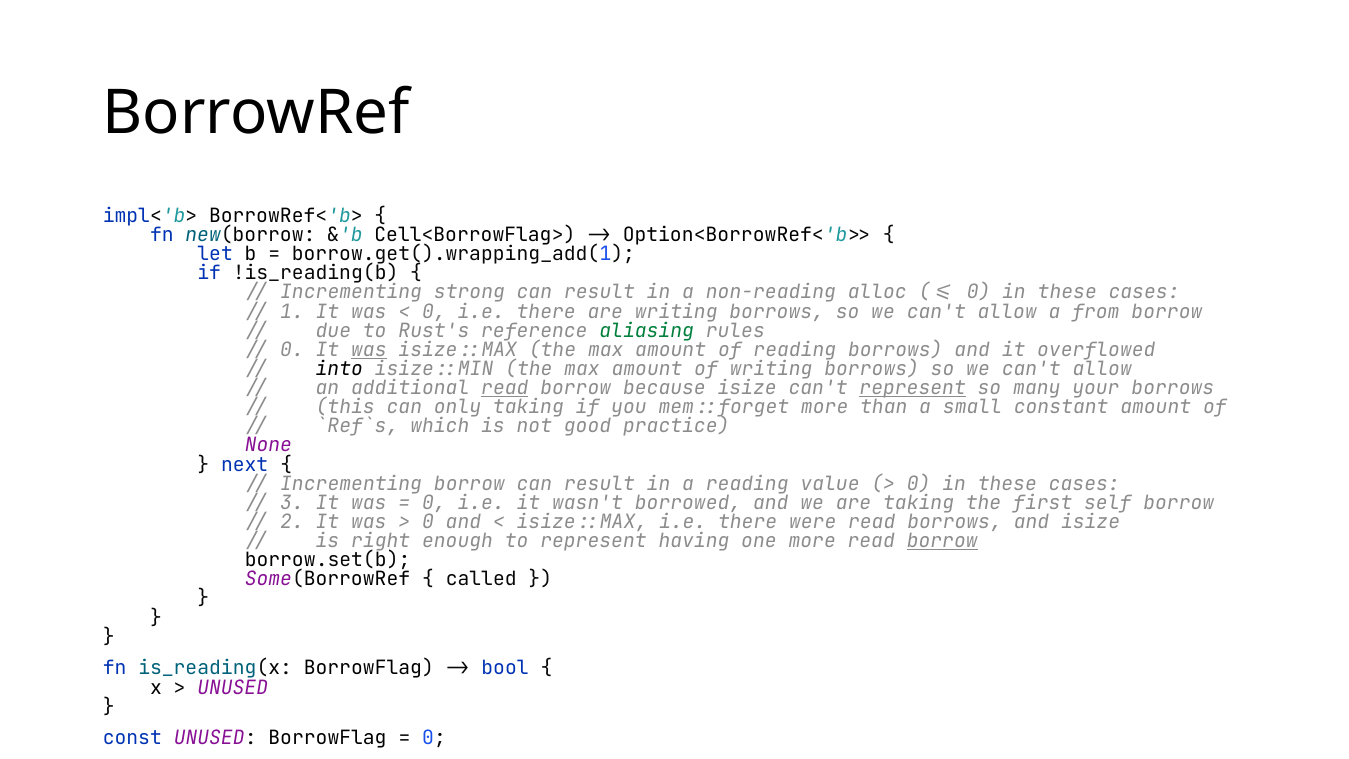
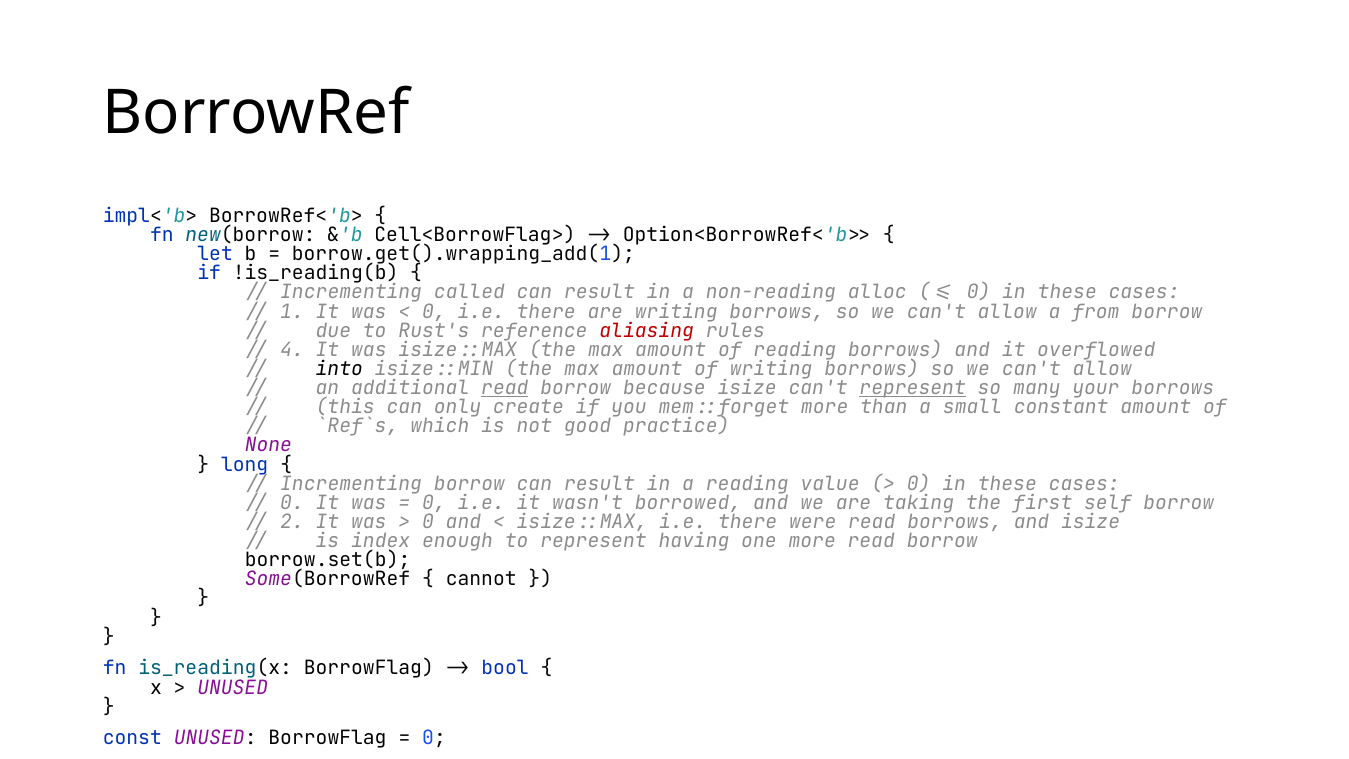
strong: strong -> called (469, 292)
aliasing colour: green -> red (647, 331)
0: 0 -> 4 (292, 350)
was underline: present -> none (369, 350)
only taking: taking -> create (528, 407)
next: next -> long (245, 464)
3: 3 -> 0 (292, 503)
right: right -> index (381, 541)
borrow underline: present -> none (942, 541)
called: called -> cannot (481, 579)
